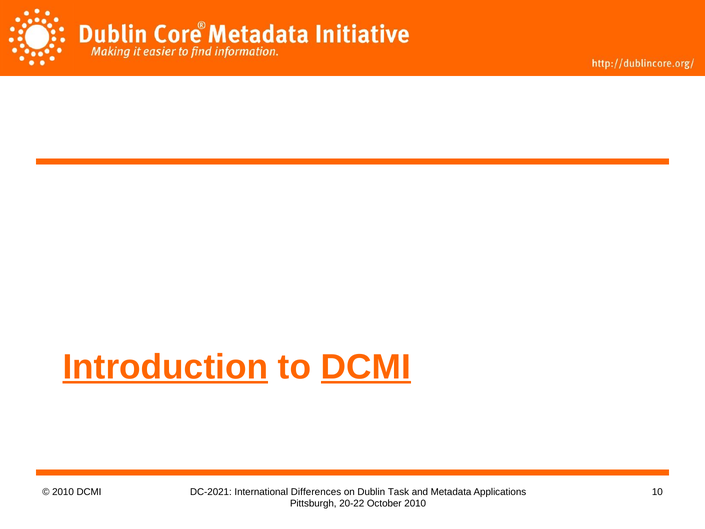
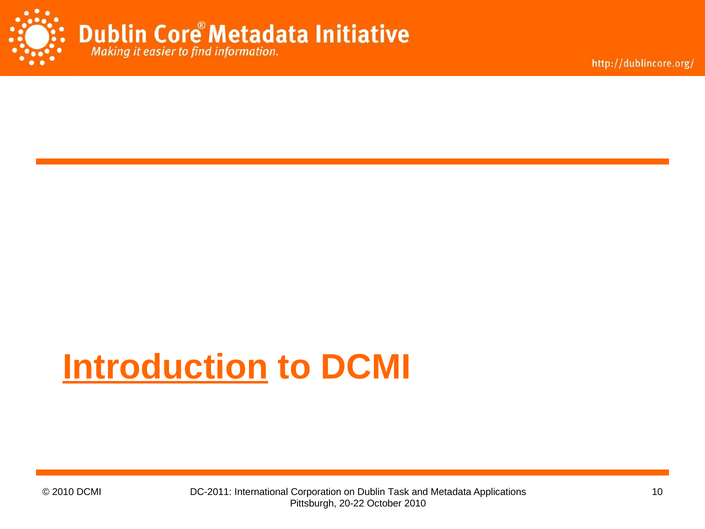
DCMI underline: present -> none (366, 367)
DC-2021: DC-2021 -> DC-2011 (211, 492)
Differences: Differences -> Corporation (316, 492)
